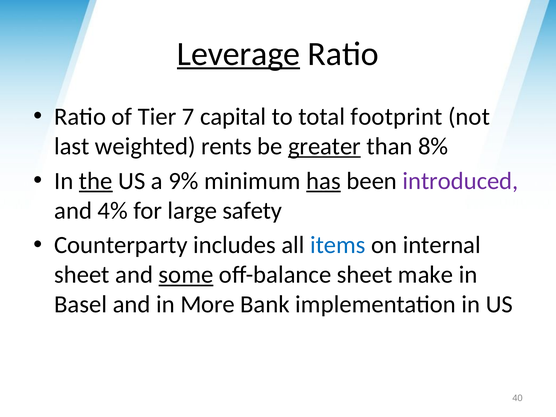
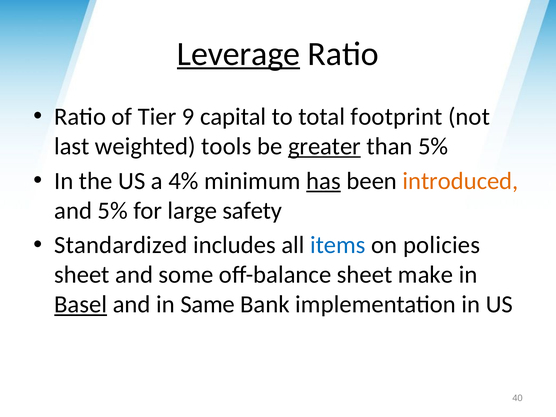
7: 7 -> 9 (188, 117)
rents: rents -> tools (226, 146)
than 8%: 8% -> 5% (433, 146)
the underline: present -> none (96, 181)
9%: 9% -> 4% (183, 181)
introduced colour: purple -> orange (460, 181)
and 4%: 4% -> 5% (113, 211)
Counterparty: Counterparty -> Standardized (121, 245)
internal: internal -> policies (442, 245)
some underline: present -> none (186, 275)
Basel underline: none -> present (81, 304)
More: More -> Same (208, 304)
